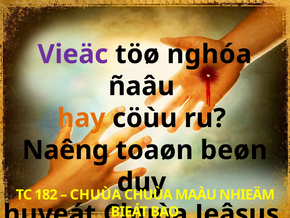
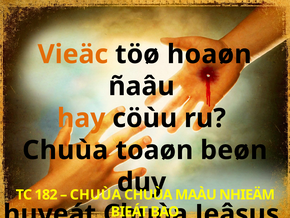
Vieäc colour: purple -> orange (73, 54)
nghóa: nghóa -> hoaøn (209, 54)
Naêng: Naêng -> Chuùa (65, 150)
